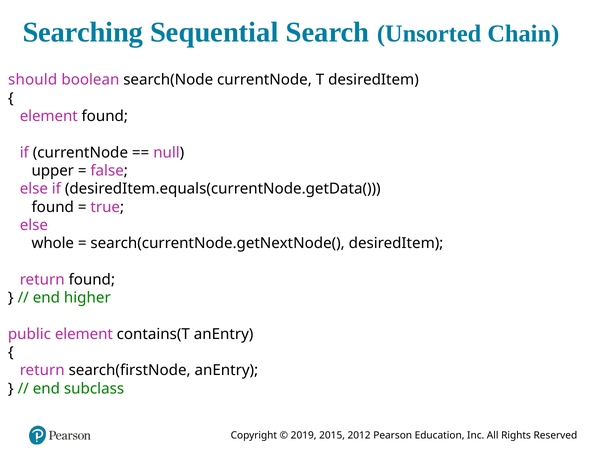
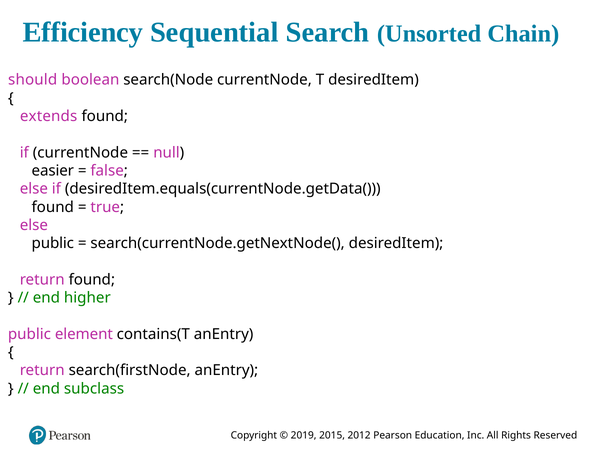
Searching: Searching -> Efficiency (83, 32)
element: element -> extends (49, 116)
upper: upper -> easier (53, 171)
whole: whole -> public (53, 244)
